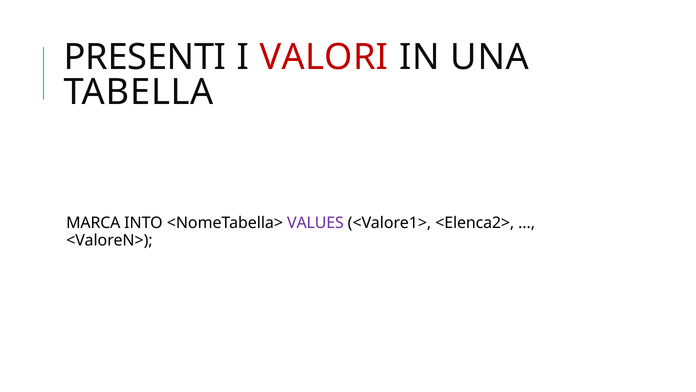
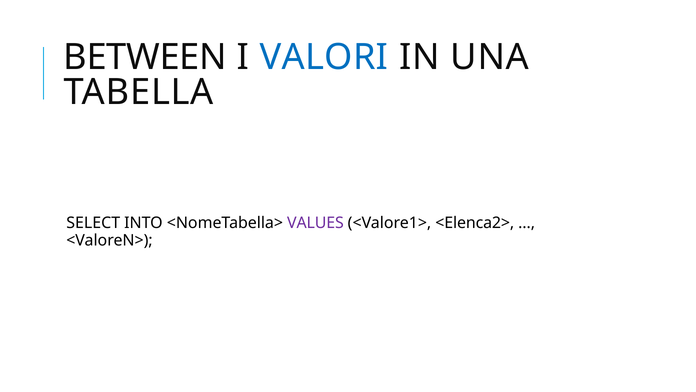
PRESENTI: PRESENTI -> BETWEEN (145, 57)
VALORI colour: red -> blue (324, 57)
MARCA: MARCA -> SELECT (93, 223)
